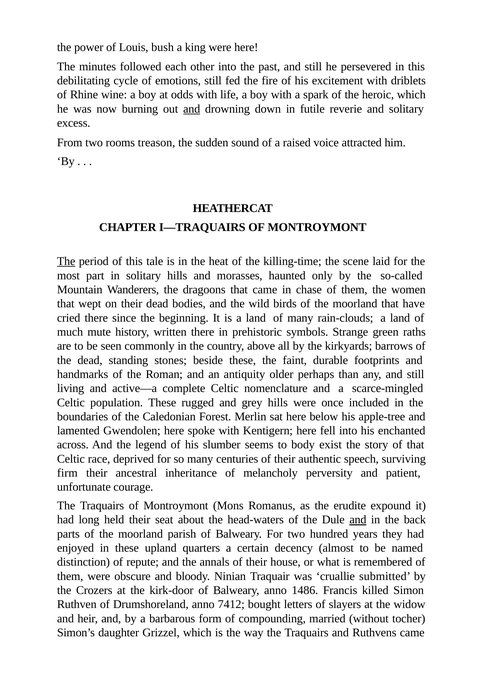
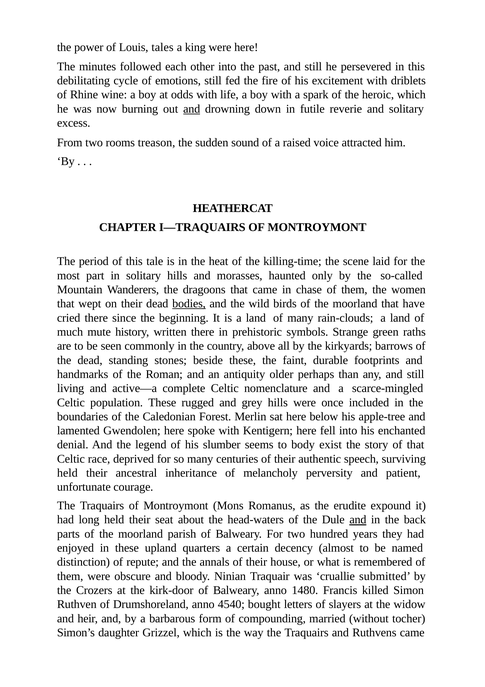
bush: bush -> tales (163, 47)
The underline: present -> none (66, 261)
bodies underline: none -> present (189, 303)
across: across -> denial (73, 444)
firm: firm -> held (67, 473)
1486: 1486 -> 1480 (305, 590)
7412: 7412 -> 4540 (231, 604)
